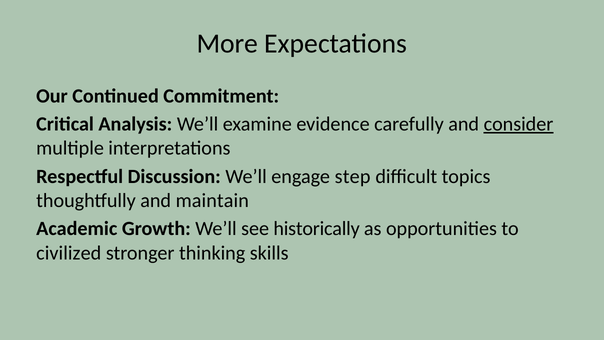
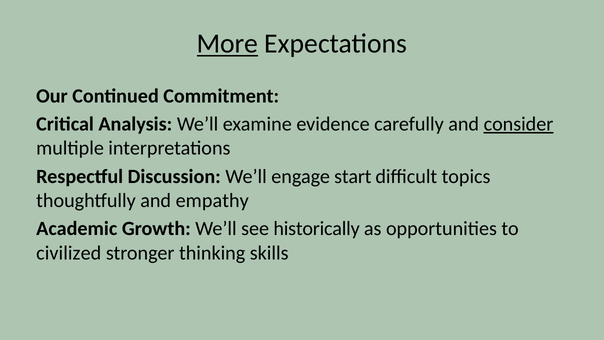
More underline: none -> present (227, 44)
step: step -> start (353, 176)
maintain: maintain -> empathy (212, 200)
